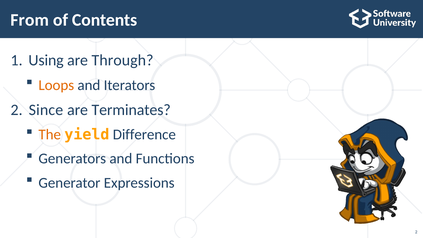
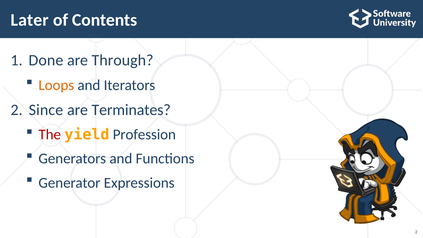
From: From -> Later (30, 20)
Using: Using -> Done (46, 60)
The colour: orange -> red (50, 134)
Difference: Difference -> Profession (144, 134)
